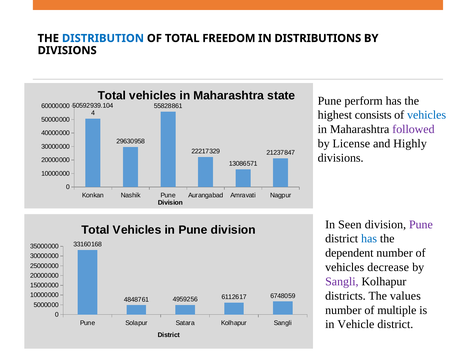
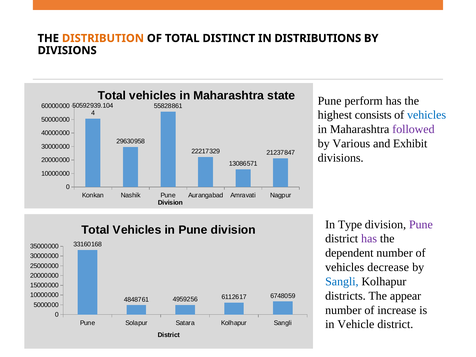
DISTRIBUTION colour: blue -> orange (103, 38)
FREEDOM: FREEDOM -> DISTINCT (229, 38)
License: License -> Various (351, 144)
Highly: Highly -> Exhibit (410, 144)
Seen: Seen -> Type (350, 224)
has colour: blue -> purple (369, 239)
Sangli colour: purple -> blue (342, 282)
values: values -> appear (405, 296)
multiple: multiple -> increase (397, 310)
